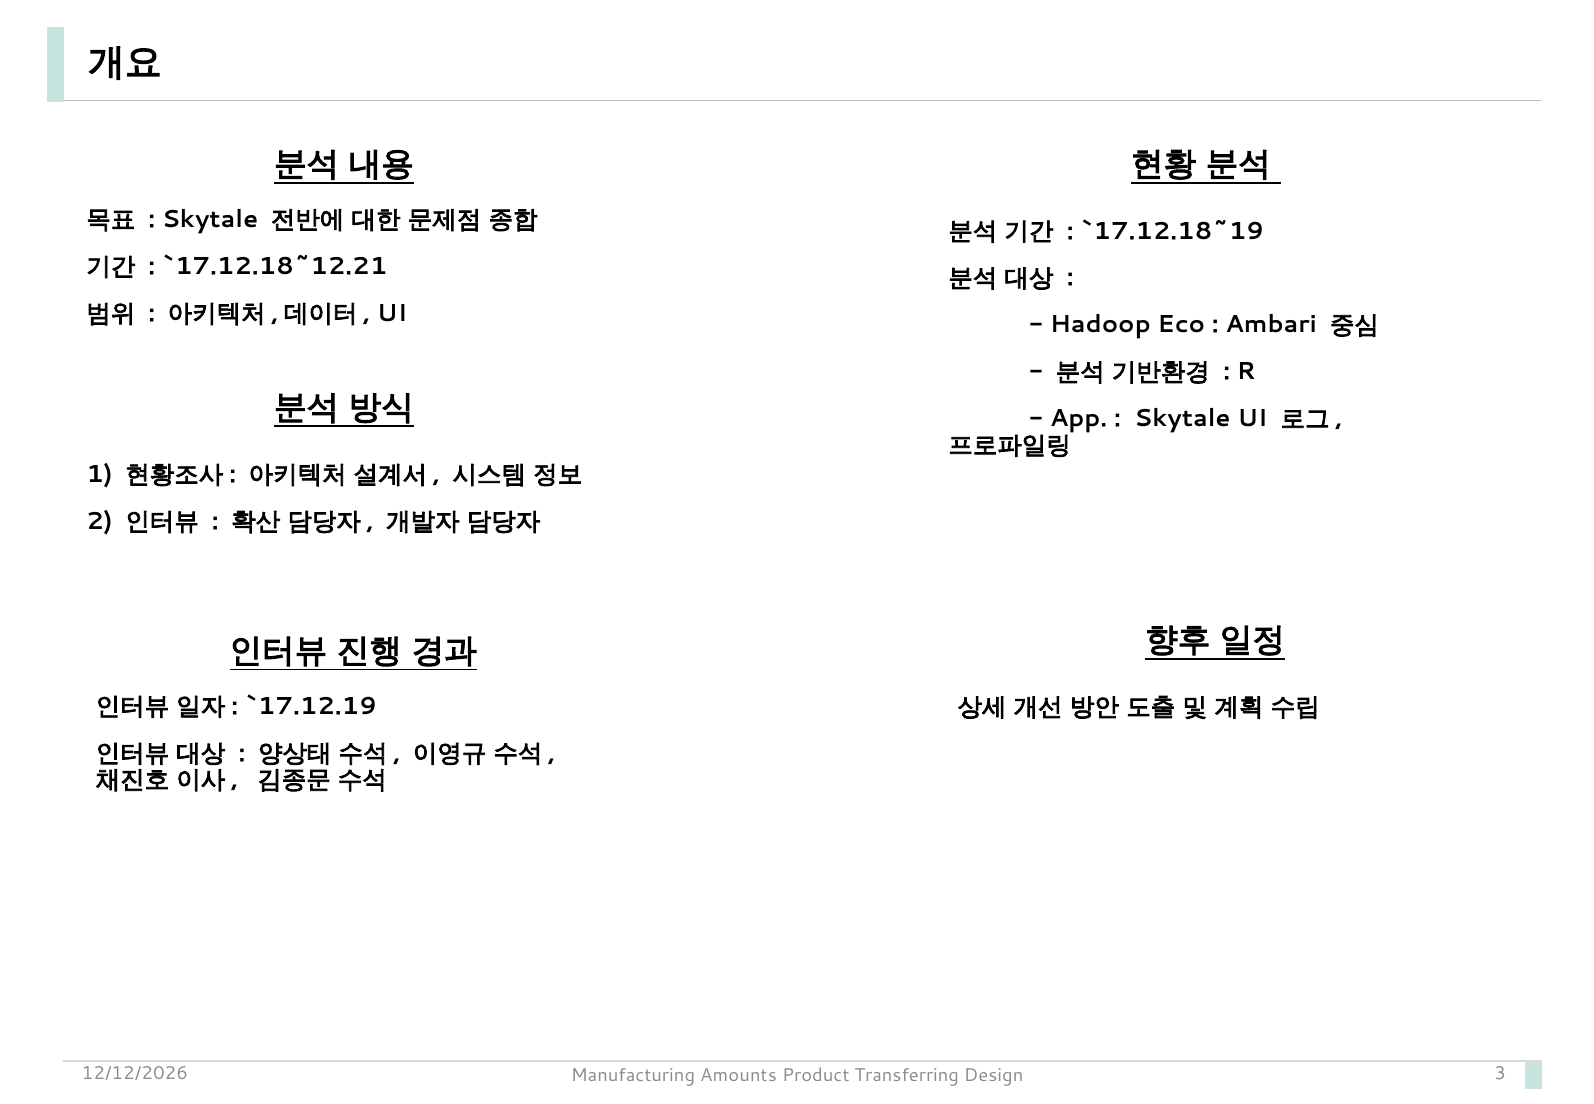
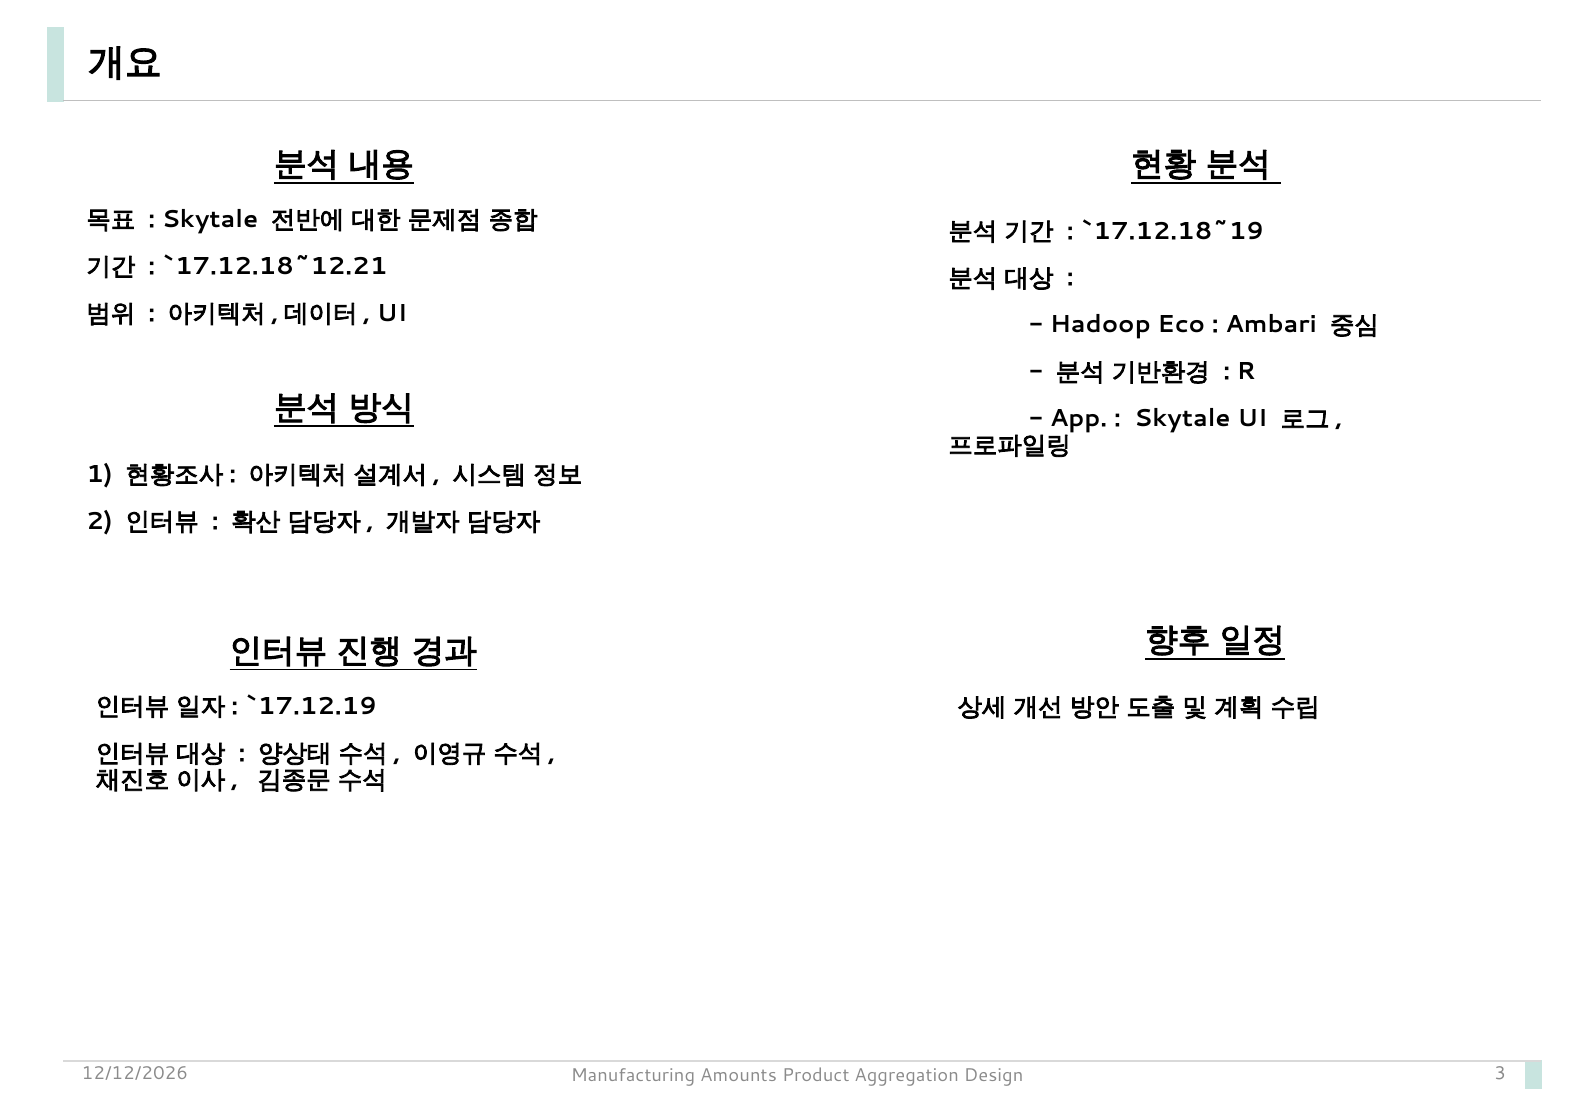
Transferring: Transferring -> Aggregation (907, 1075)
